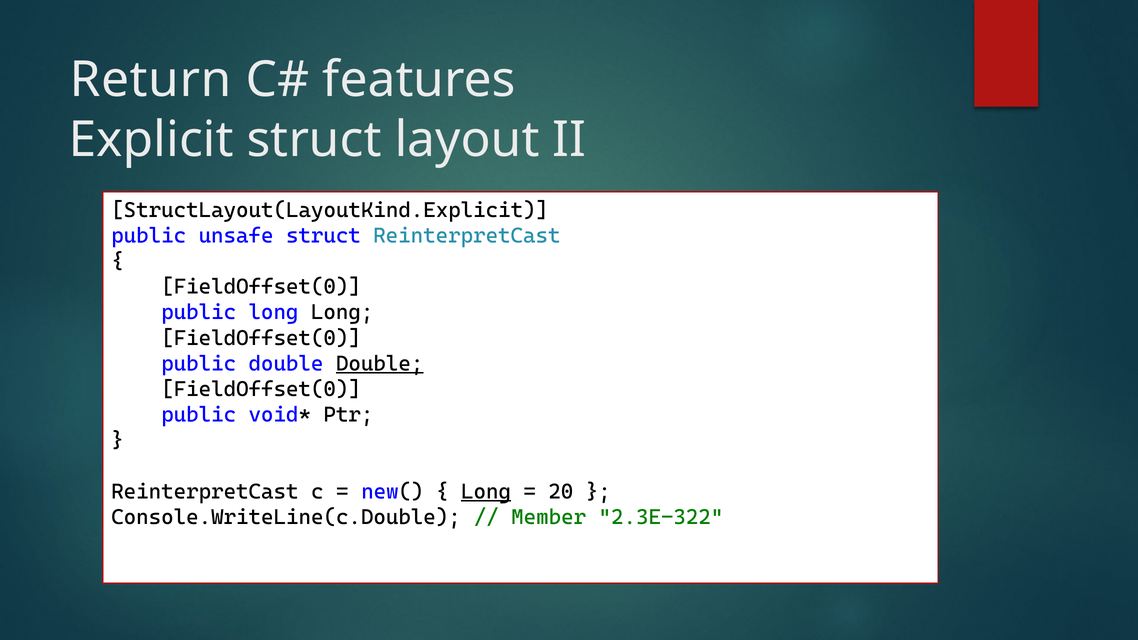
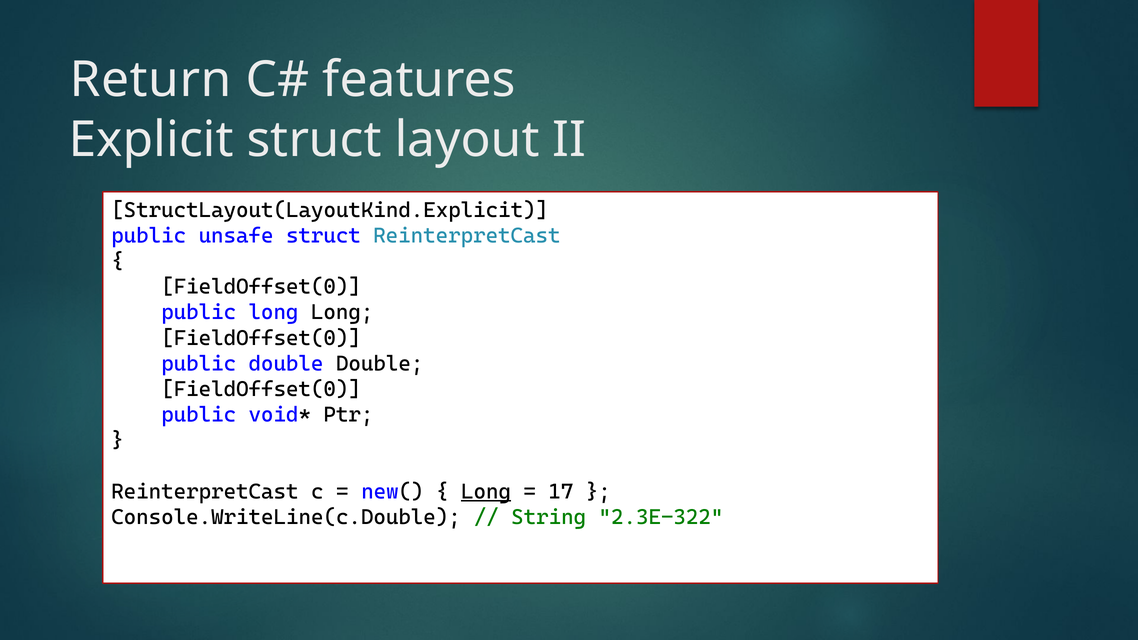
Double underline: present -> none (380, 364)
20: 20 -> 17 (561, 492)
Member: Member -> String (549, 517)
